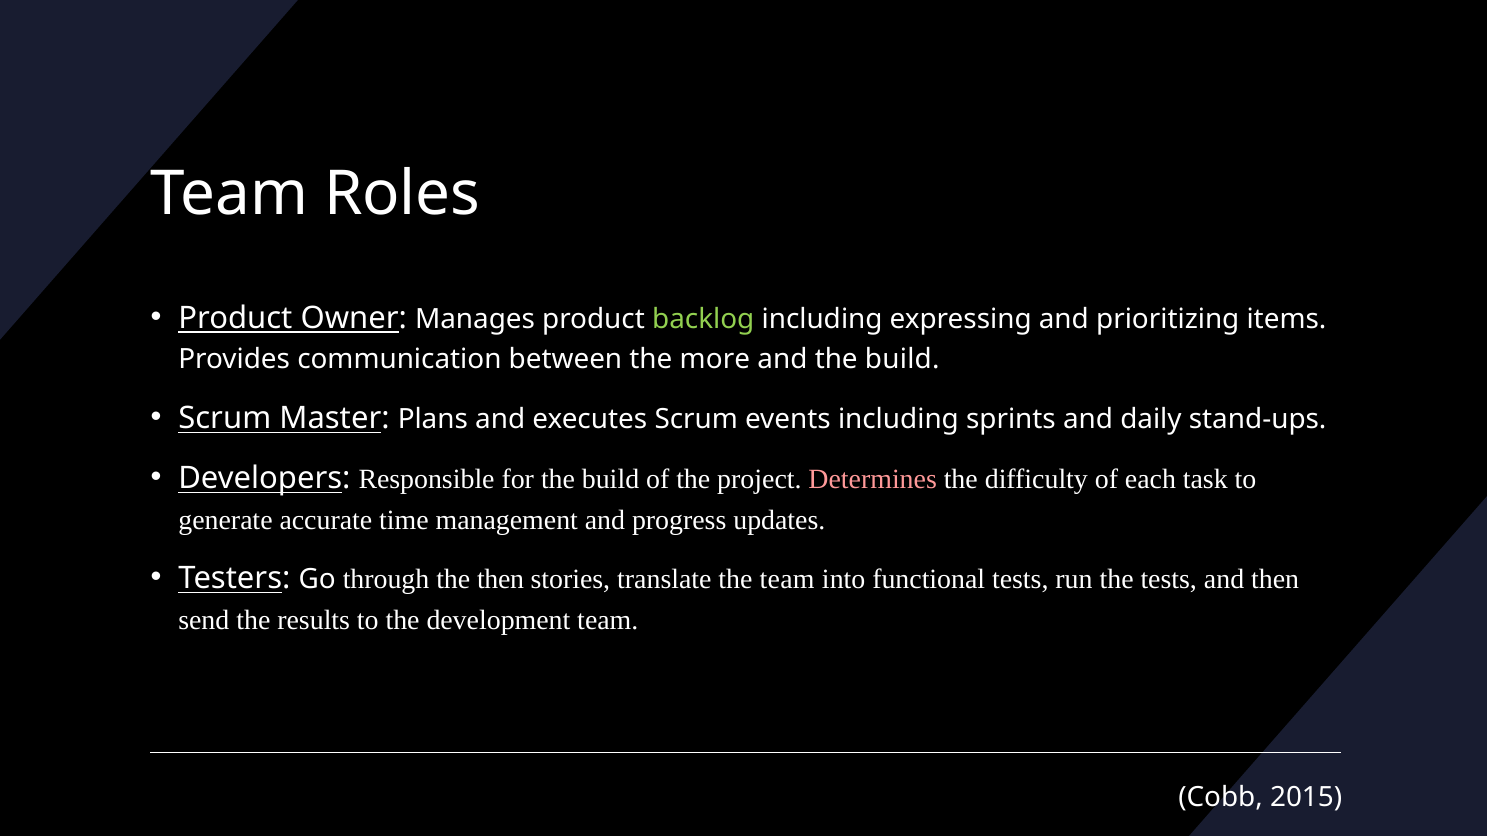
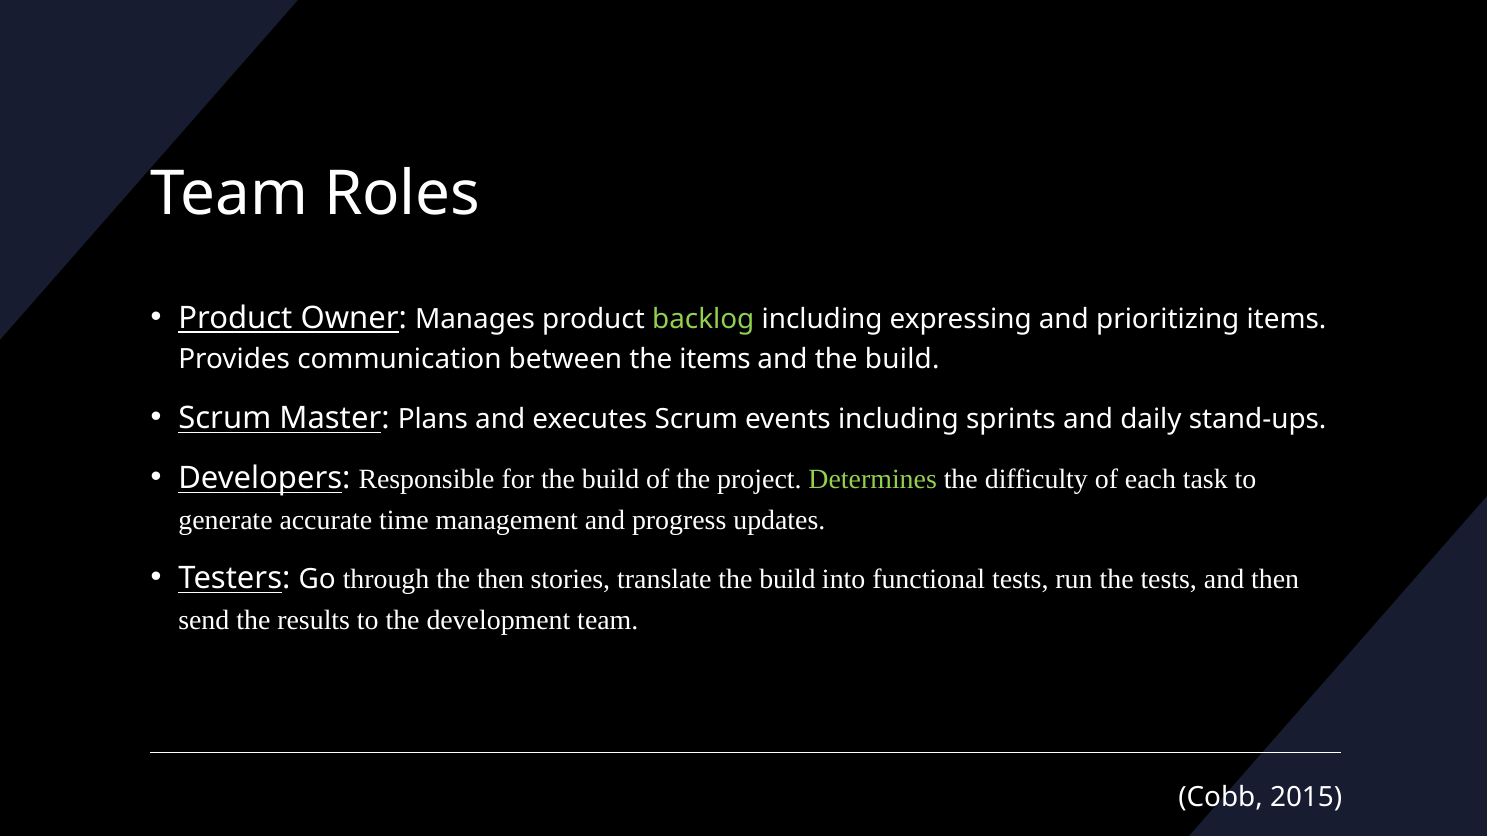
the more: more -> items (715, 360)
Determines colour: pink -> light green (873, 480)
translate the team: team -> build (787, 580)
